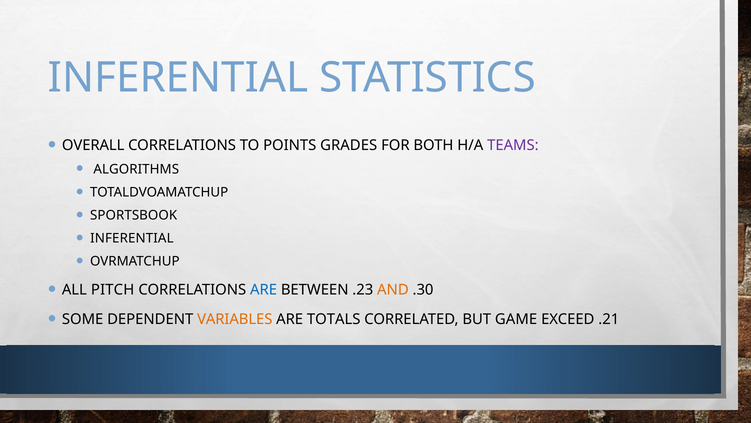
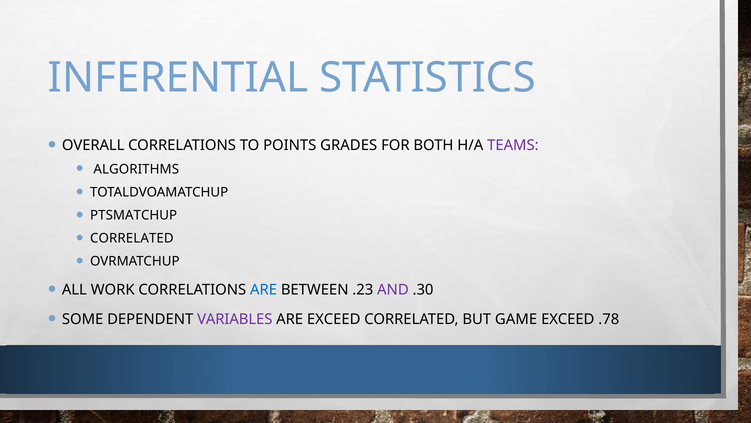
SPORTSBOOK: SPORTSBOOK -> PTSMATCHUP (134, 215)
INFERENTIAL: INFERENTIAL -> CORRELATED (132, 238)
PITCH: PITCH -> WORK (113, 290)
AND colour: orange -> purple (393, 290)
VARIABLES colour: orange -> purple (235, 319)
ARE TOTALS: TOTALS -> EXCEED (334, 319)
.21: .21 -> .78 (609, 319)
